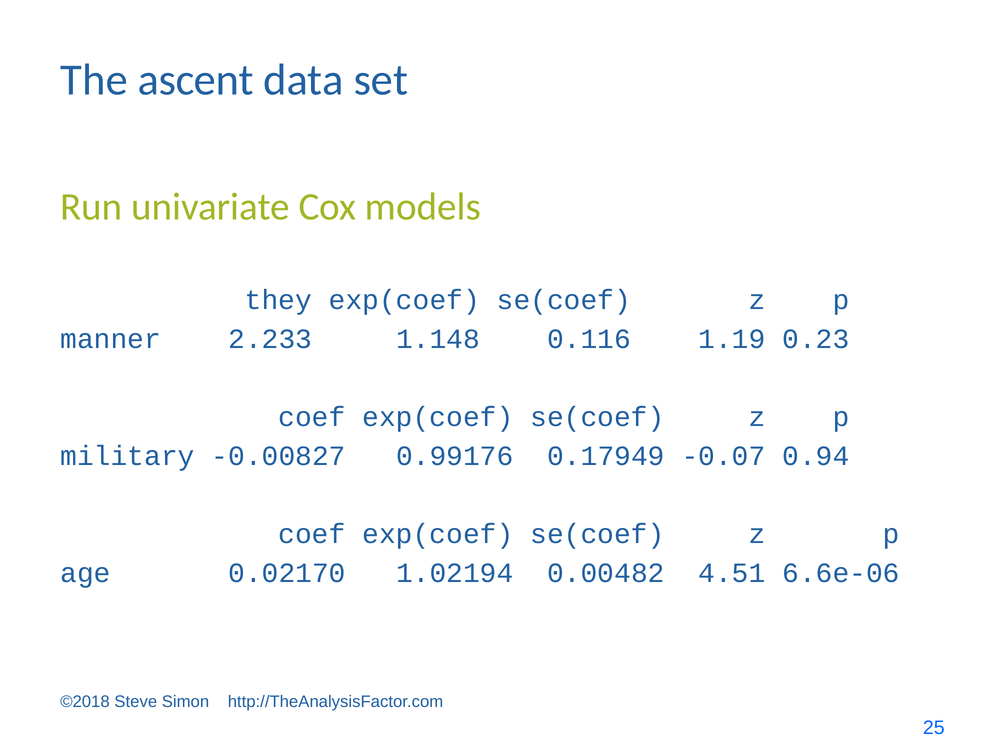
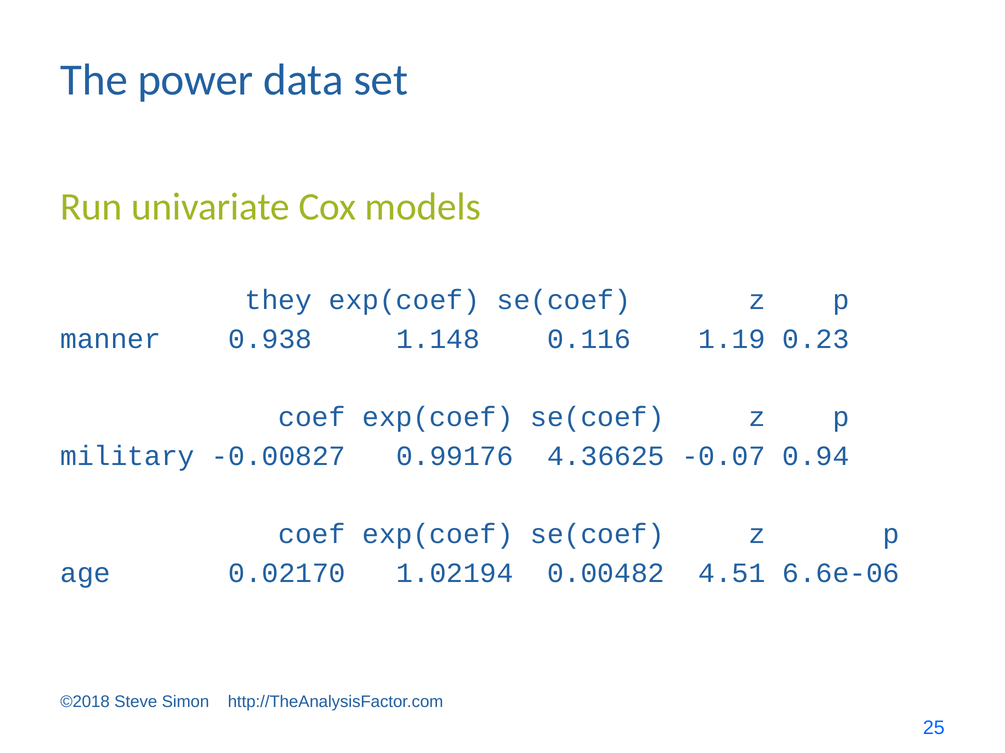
ascent: ascent -> power (196, 80)
2.233: 2.233 -> 0.938 (270, 339)
0.17949: 0.17949 -> 4.36625 (606, 456)
